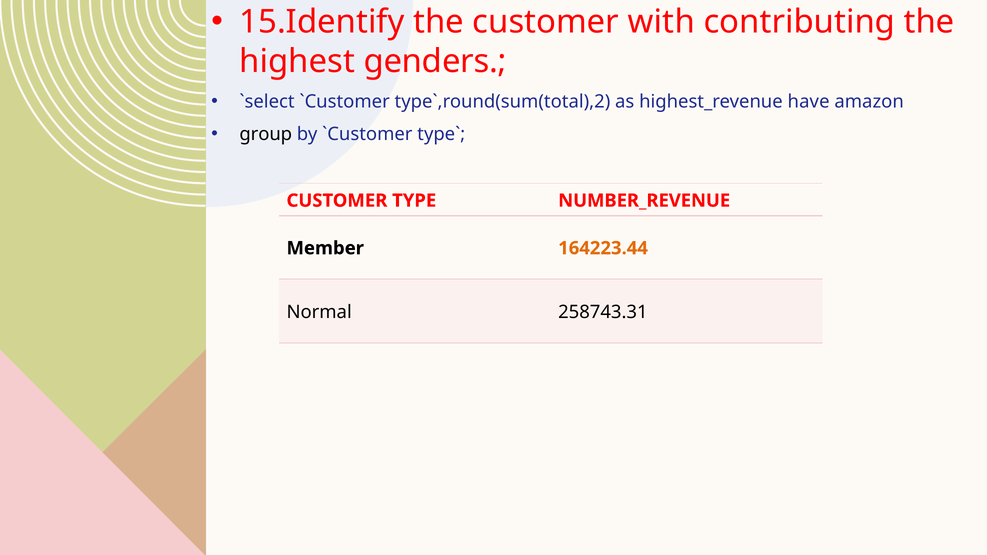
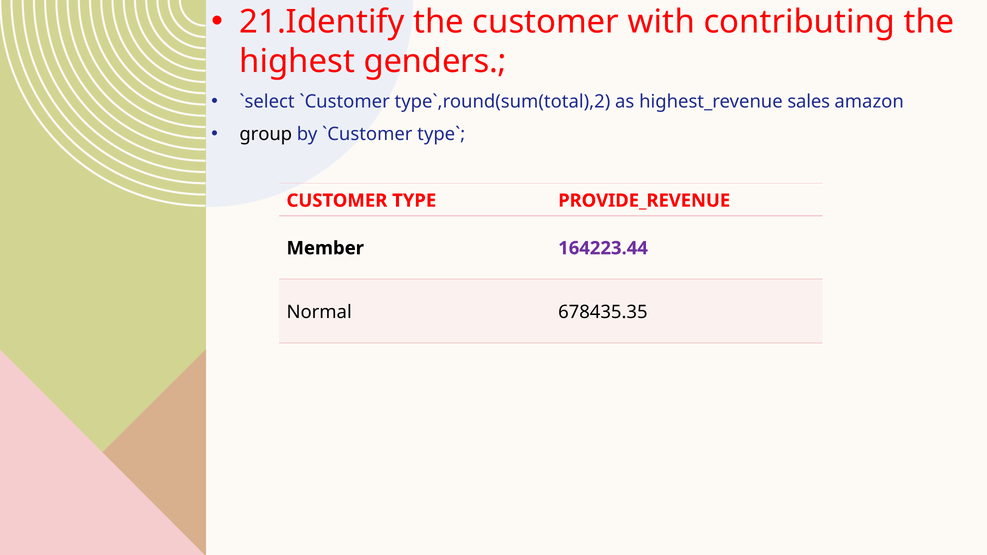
15.Identify: 15.Identify -> 21.Identify (322, 22)
have: have -> sales (809, 102)
NUMBER_REVENUE: NUMBER_REVENUE -> PROVIDE_REVENUE (644, 201)
164223.44 colour: orange -> purple (603, 248)
258743.31: 258743.31 -> 678435.35 (603, 312)
